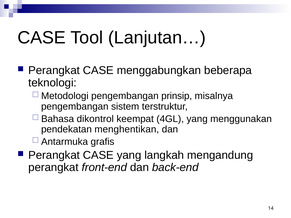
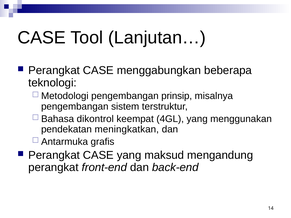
menghentikan: menghentikan -> meningkatkan (127, 129)
langkah: langkah -> maksud (164, 155)
